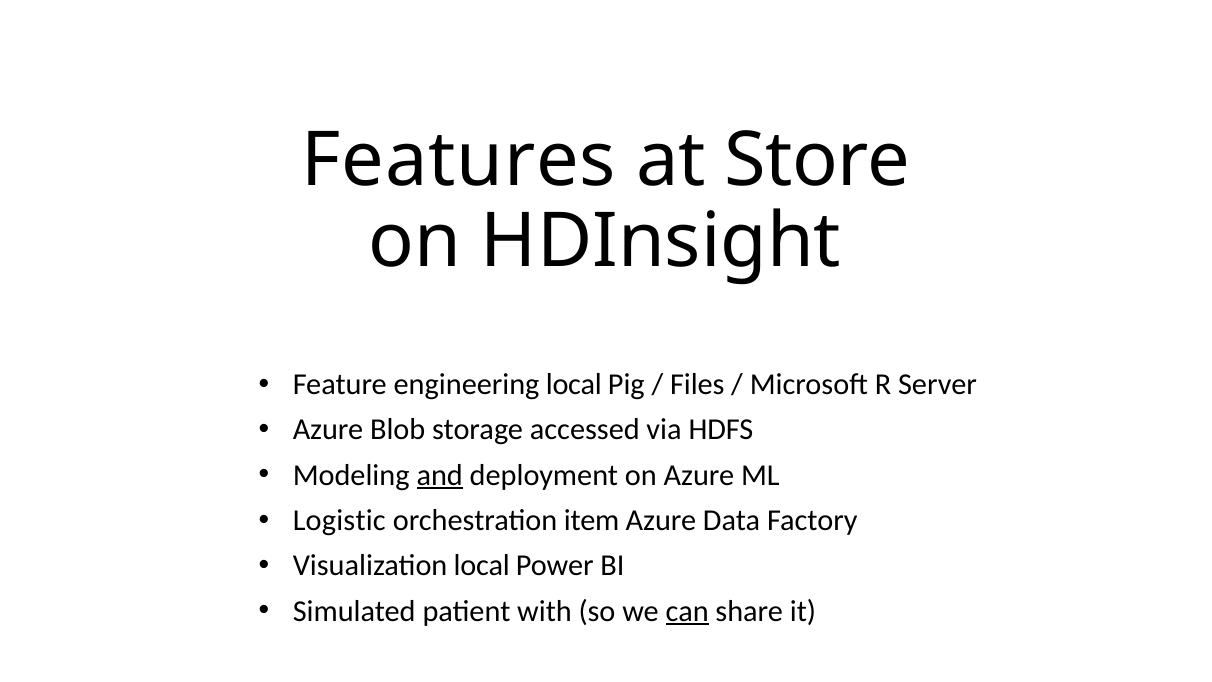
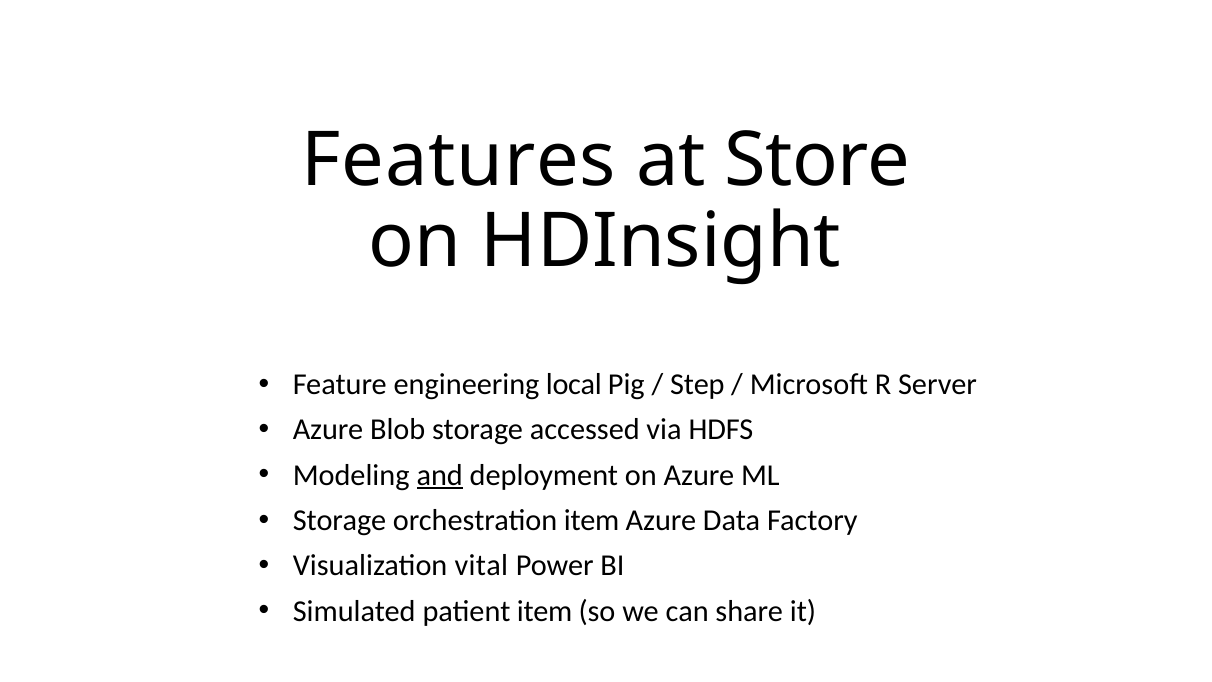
Files: Files -> Step (697, 384)
Logistic: Logistic -> Storage (339, 520)
Visualization local: local -> vital (481, 566)
patient with: with -> item (545, 611)
can underline: present -> none (687, 611)
